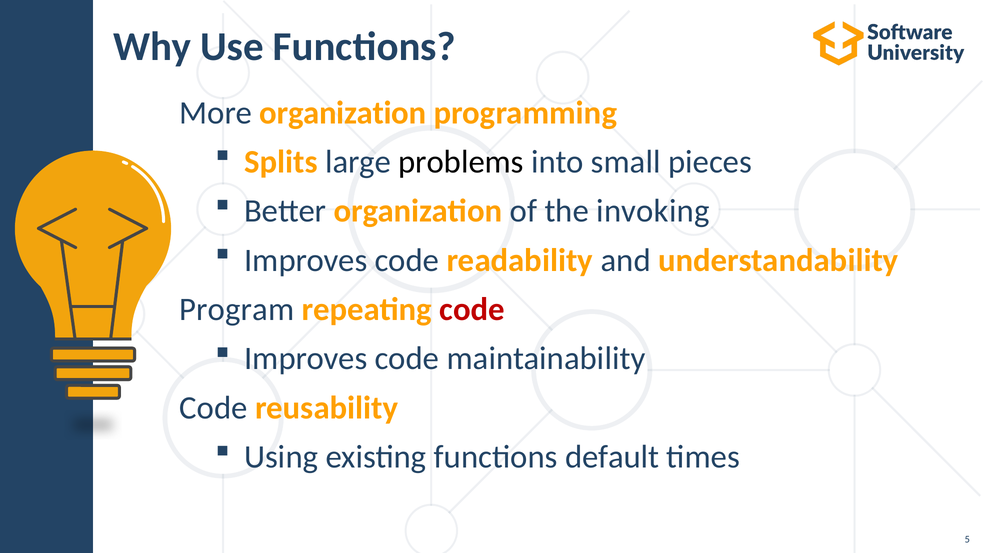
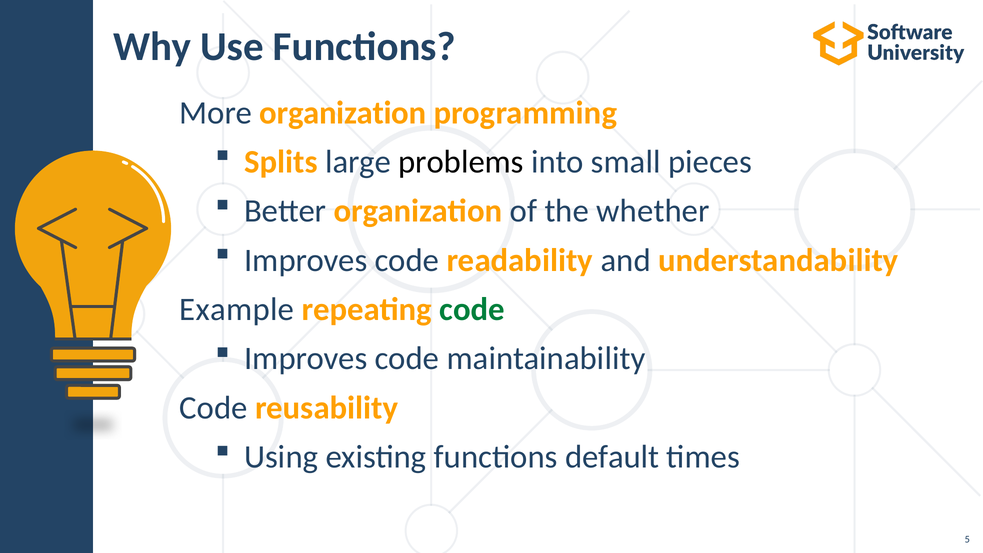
invoking: invoking -> whether (653, 211)
Program: Program -> Example (237, 309)
code colour: red -> green (472, 309)
